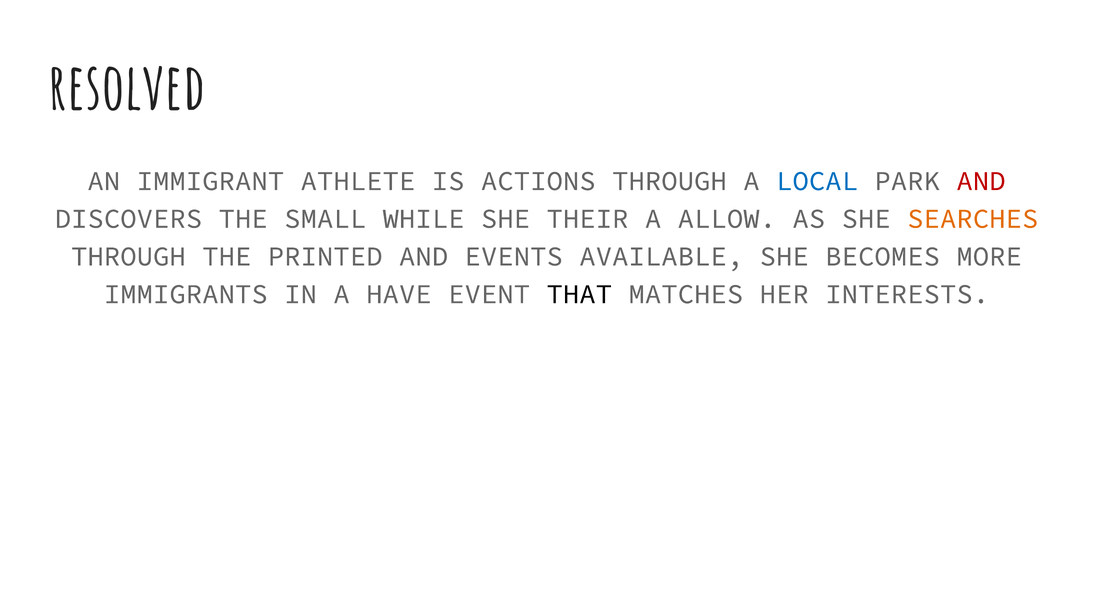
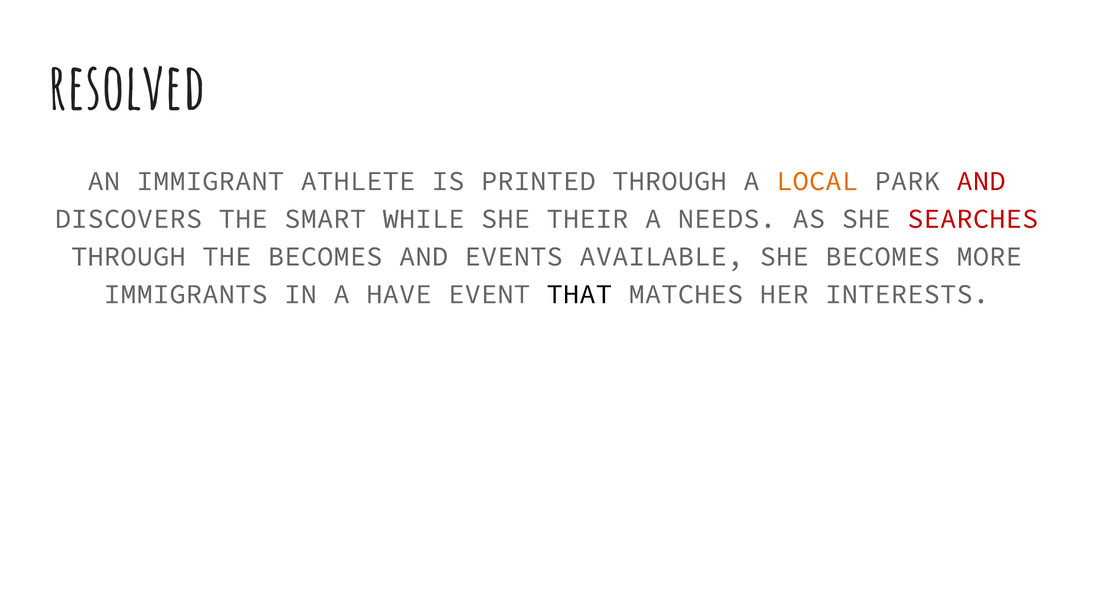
ACTIONS: ACTIONS -> PRINTED (538, 181)
LOCAL colour: blue -> orange (817, 181)
SMALL: SMALL -> SMART (325, 219)
ALLOW: ALLOW -> NEEDS (727, 219)
SEARCHES colour: orange -> red (973, 219)
THE PRINTED: PRINTED -> BECOMES (325, 256)
